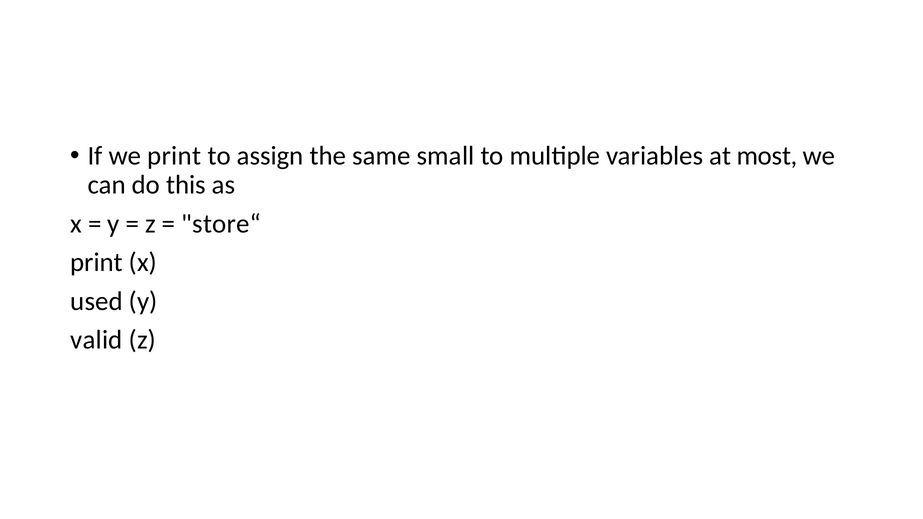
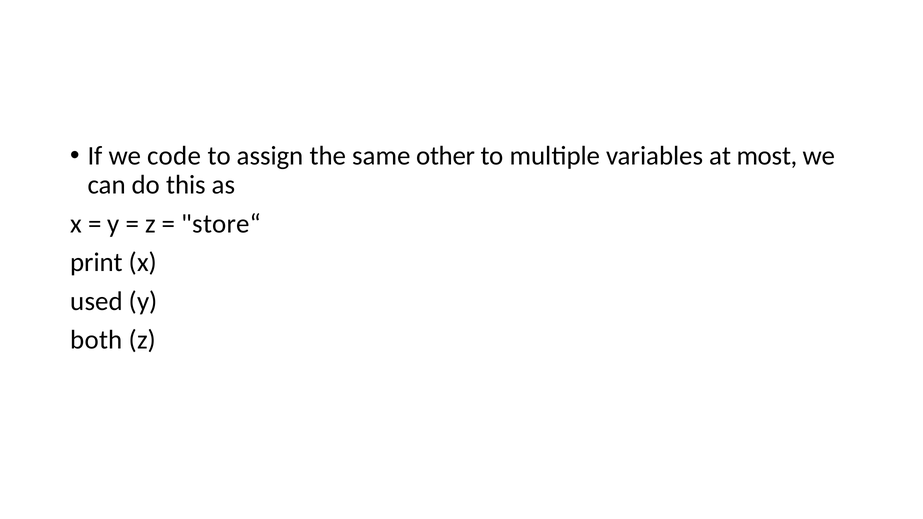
we print: print -> code (174, 156)
small: small -> other (446, 156)
valid: valid -> both (96, 340)
